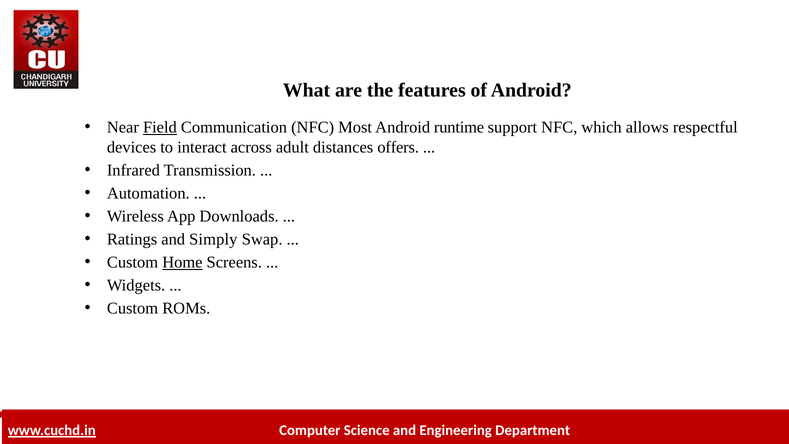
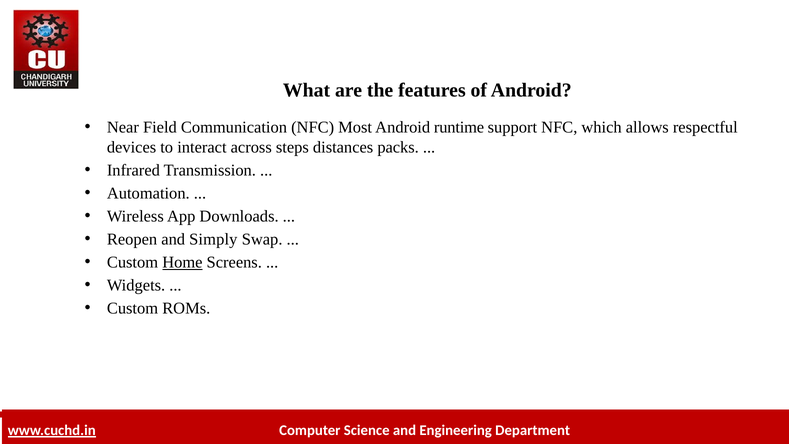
Field underline: present -> none (160, 127)
adult: adult -> steps (292, 147)
offers: offers -> packs (398, 147)
Ratings: Ratings -> Reopen (132, 239)
